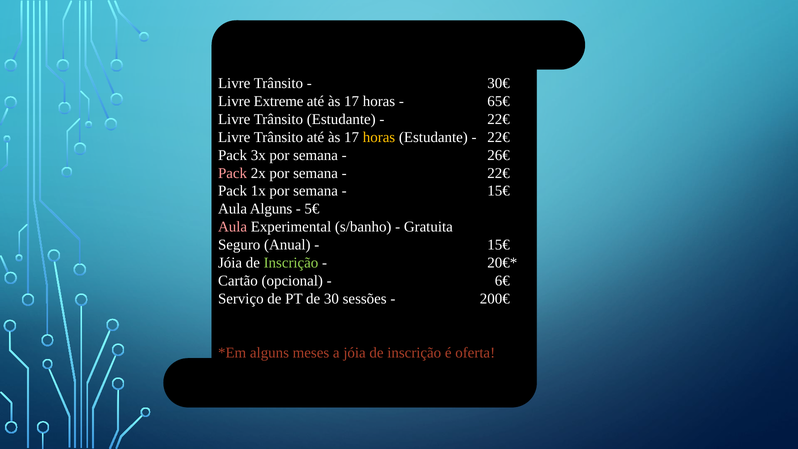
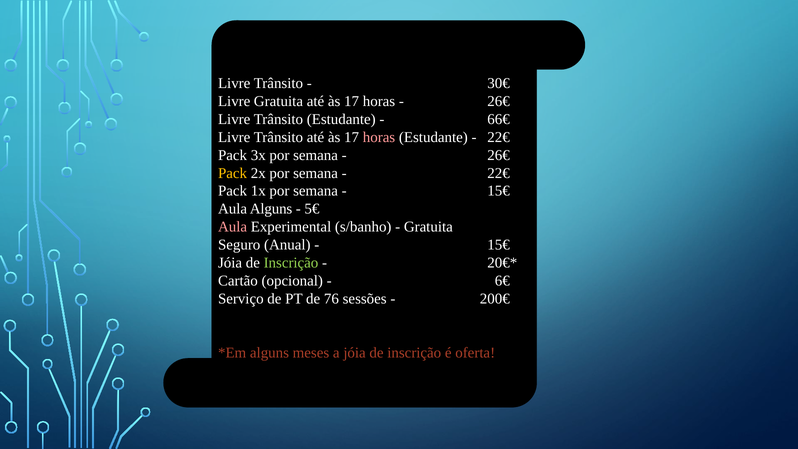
Livre Extreme: Extreme -> Gratuita (278, 101)
65€: 65€ -> 26€ (499, 101)
22€: 22€ -> 66€ (499, 119)
horas colour: yellow -> pink (379, 137)
Pack colour: pink -> yellow (233, 173)
30: 30 -> 76 (331, 299)
